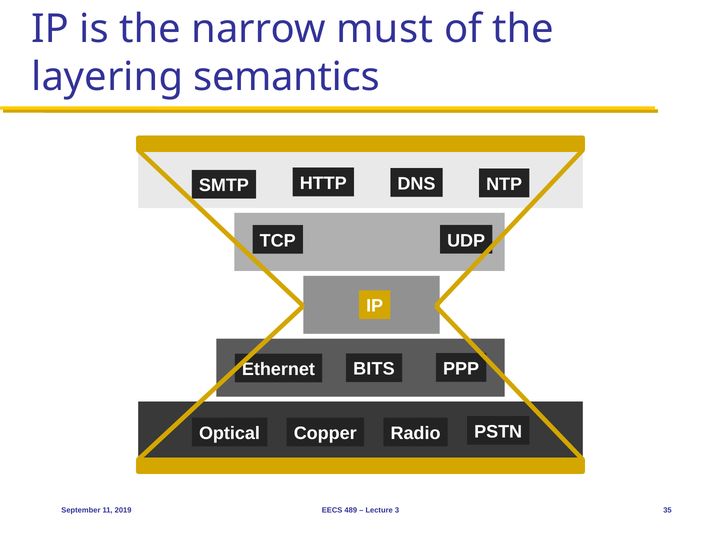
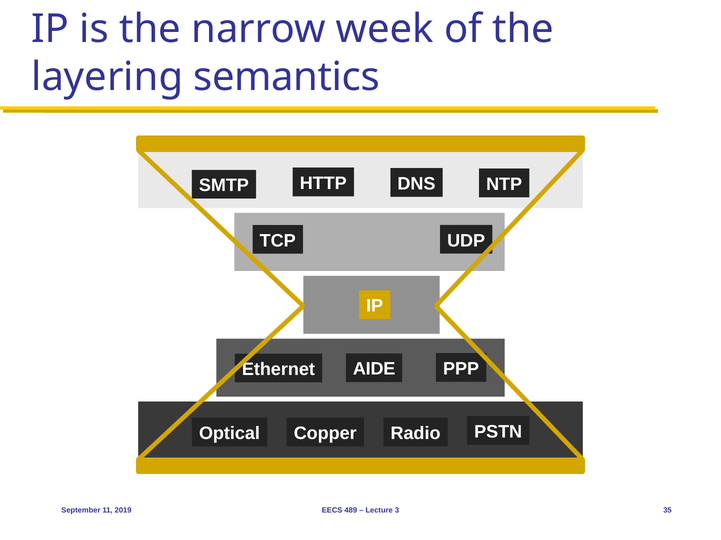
must: must -> week (385, 29)
BITS: BITS -> AIDE (374, 370)
